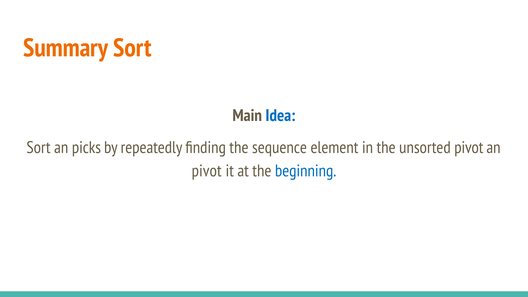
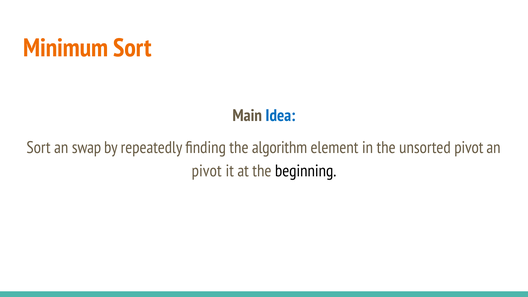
Summary: Summary -> Minimum (66, 48)
picks: picks -> swap (87, 148)
sequence: sequence -> algorithm (280, 148)
beginning colour: blue -> black (306, 171)
